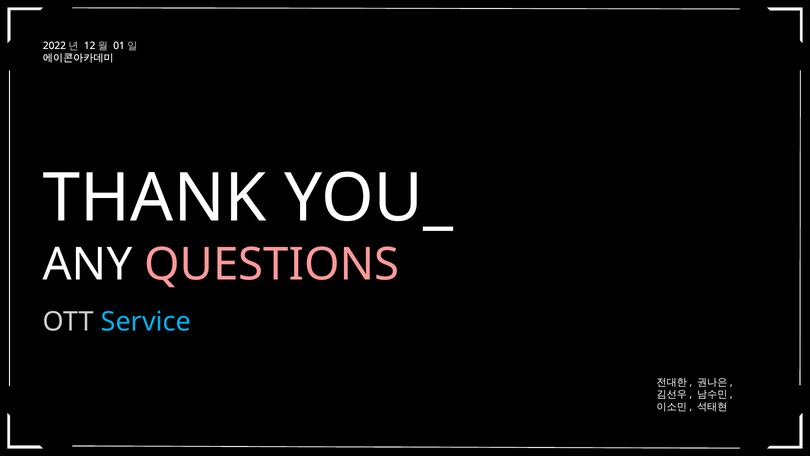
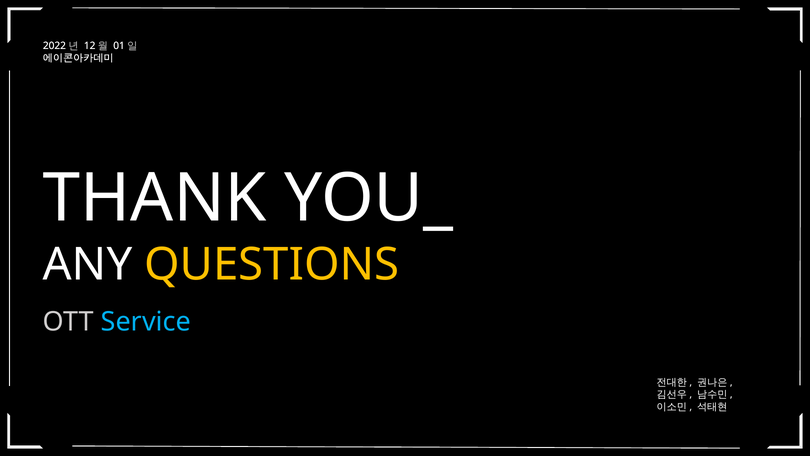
QUESTIONS colour: pink -> yellow (272, 265)
